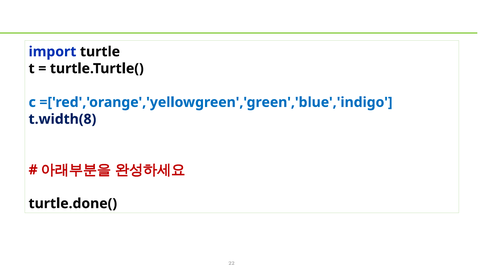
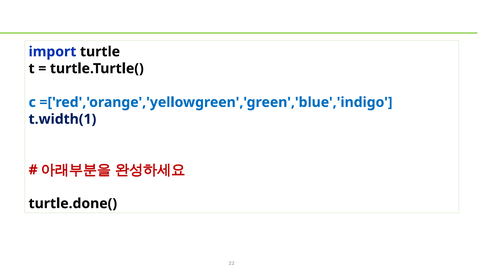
t.width(8: t.width(8 -> t.width(1 (62, 119)
